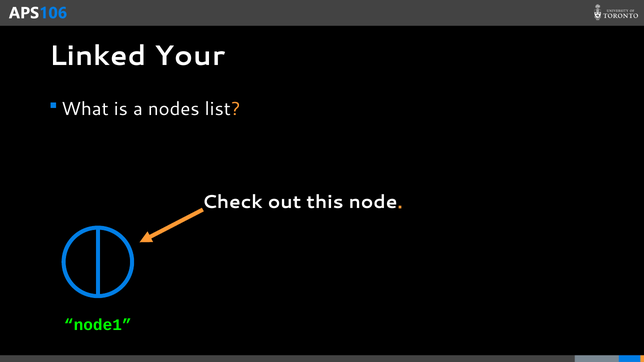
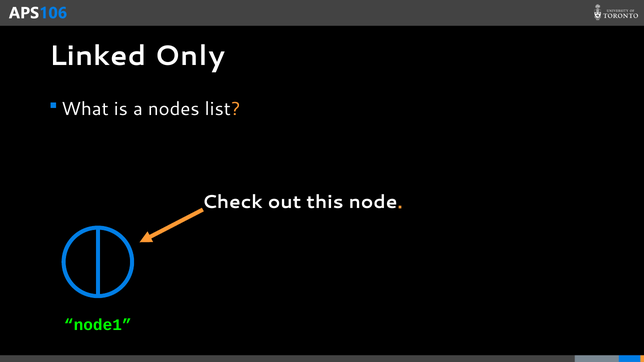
Your: Your -> Only (190, 56)
